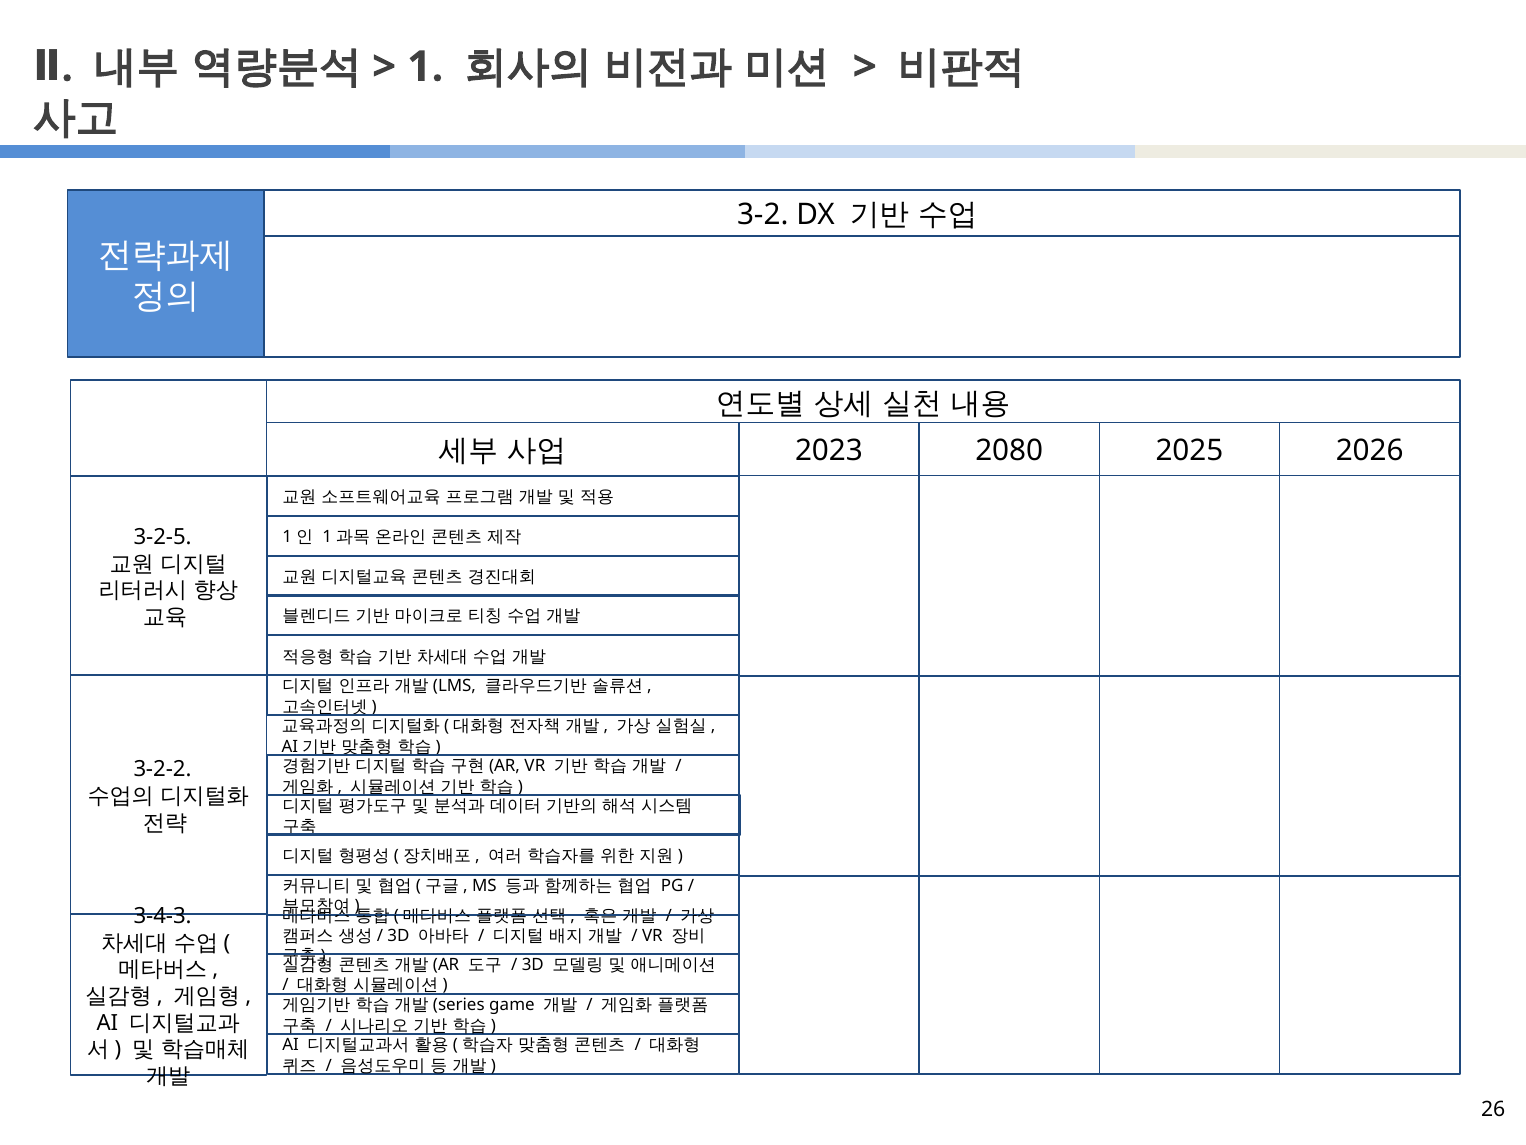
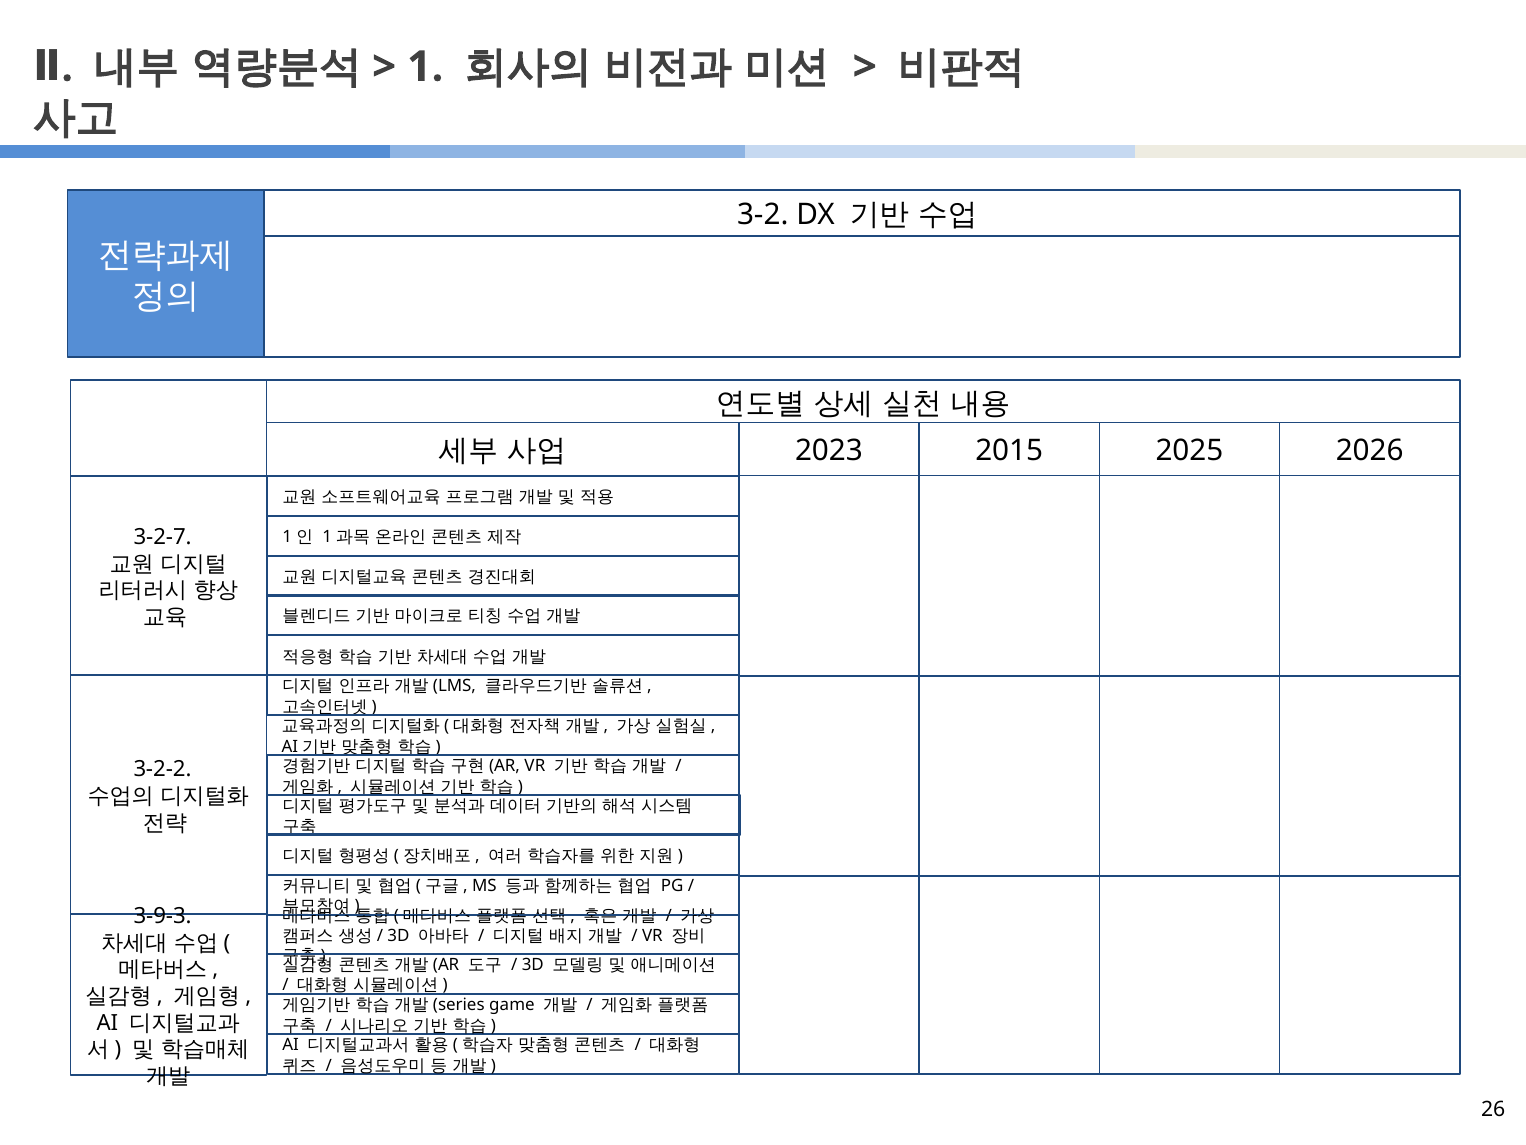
2080: 2080 -> 2015 (1009, 451)
3-2-5: 3-2-5 -> 3-2-7 (163, 537)
3-4-3: 3-4-3 -> 3-9-3 (163, 916)
